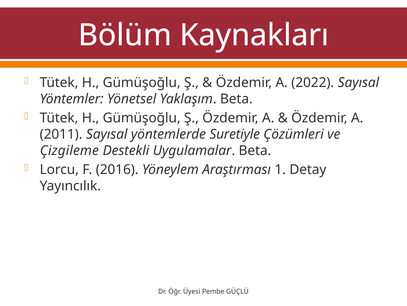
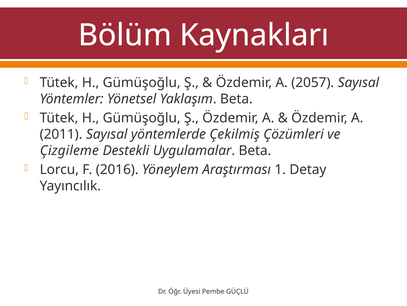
2022: 2022 -> 2057 (313, 82)
Suretiyle: Suretiyle -> Çekilmiş (235, 134)
